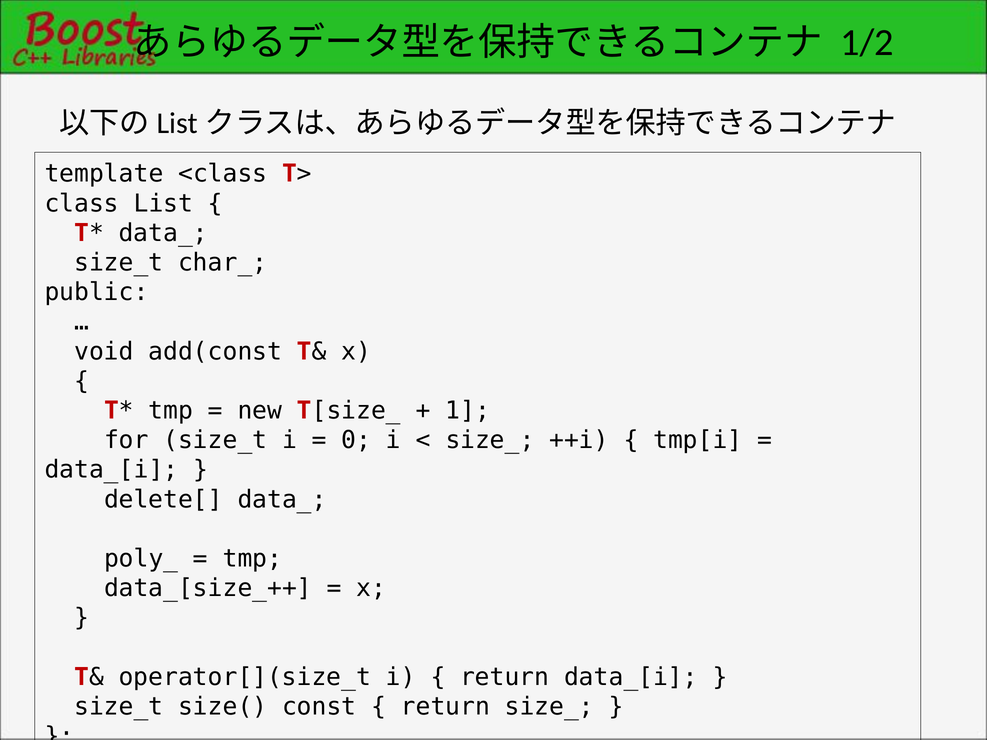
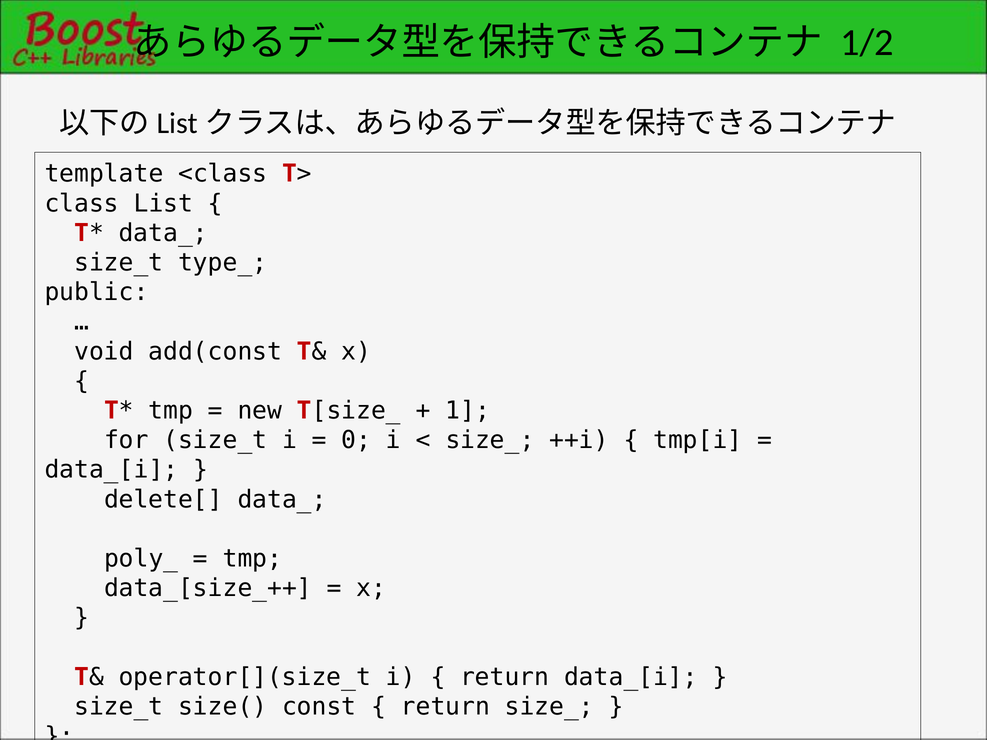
char_: char_ -> type_ (223, 263)
